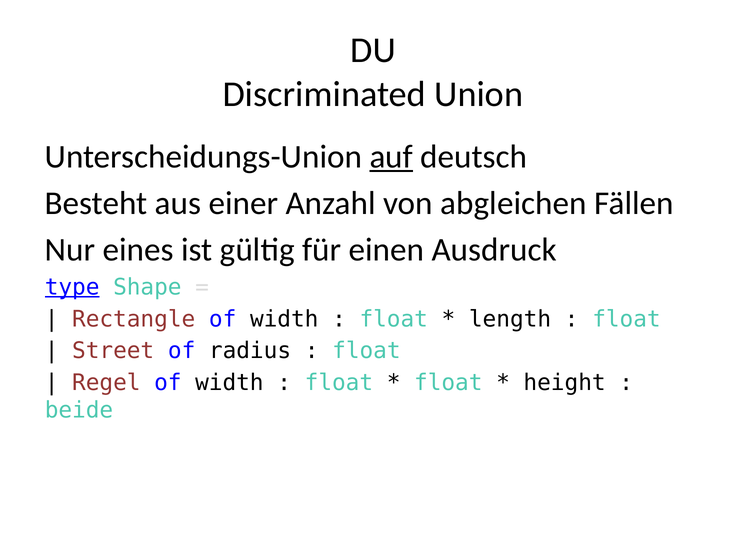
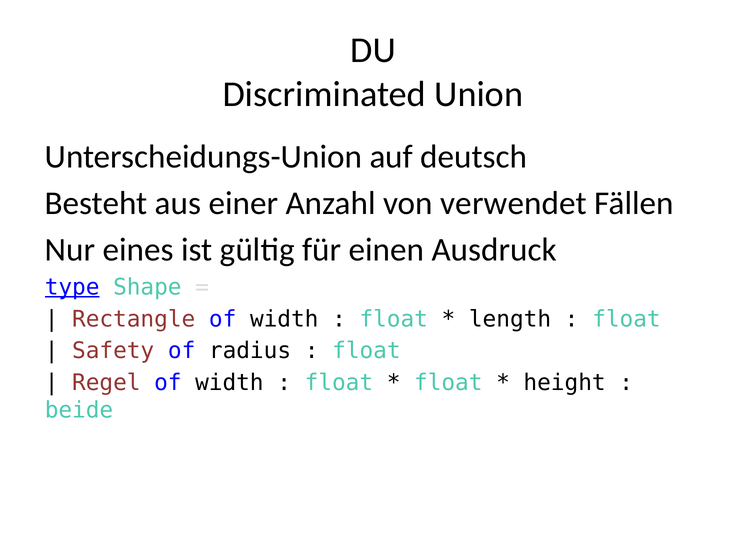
auf underline: present -> none (391, 157)
abgleichen: abgleichen -> verwendet (514, 203)
Street: Street -> Safety (113, 351)
